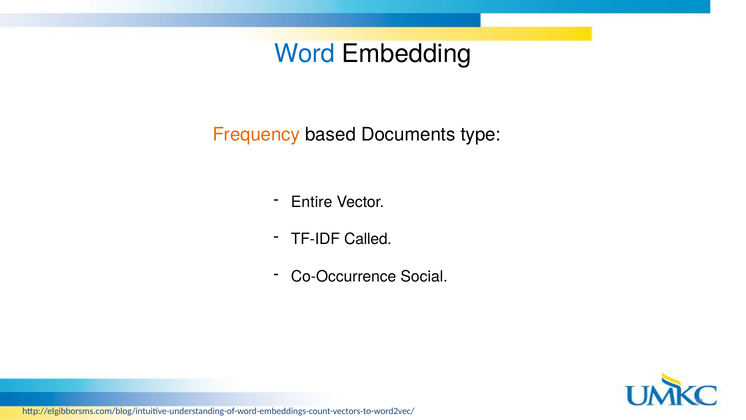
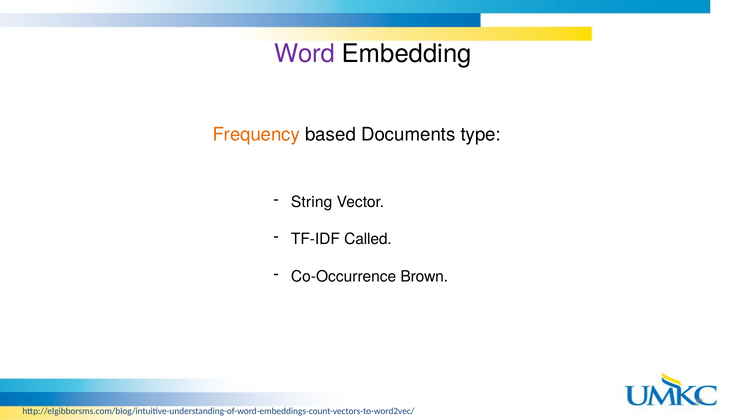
Word colour: blue -> purple (305, 54)
Entire: Entire -> String (312, 202)
Social: Social -> Brown (424, 276)
